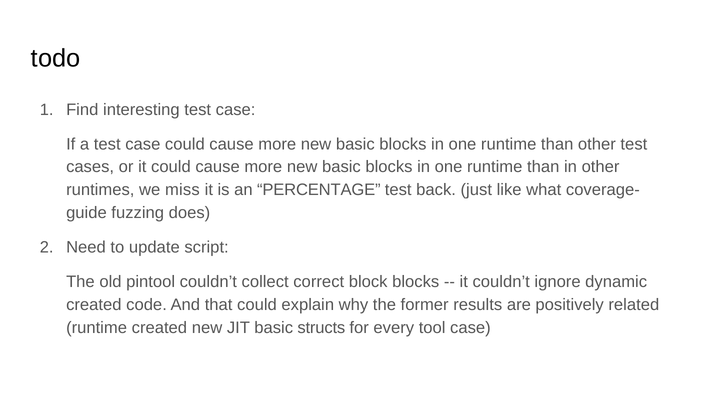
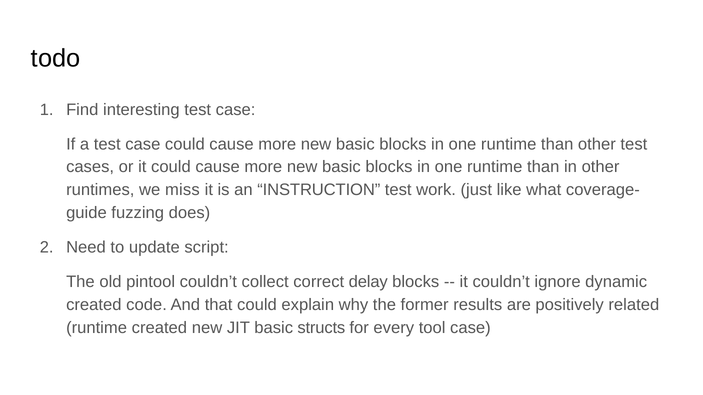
PERCENTAGE: PERCENTAGE -> INSTRUCTION (319, 190)
back: back -> work (436, 190)
block: block -> delay (368, 282)
